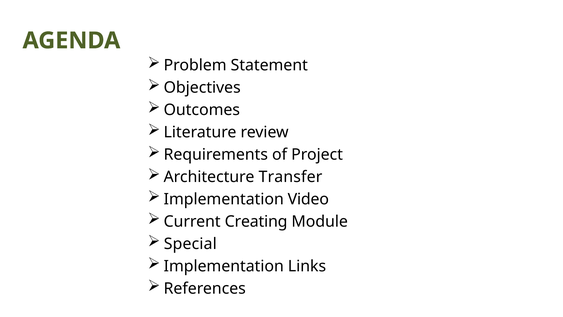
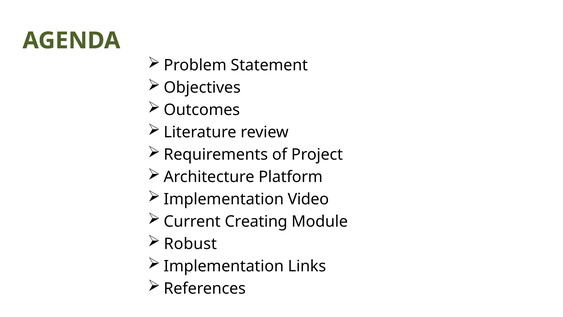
Transfer: Transfer -> Platform (291, 177)
Special: Special -> Robust (190, 244)
